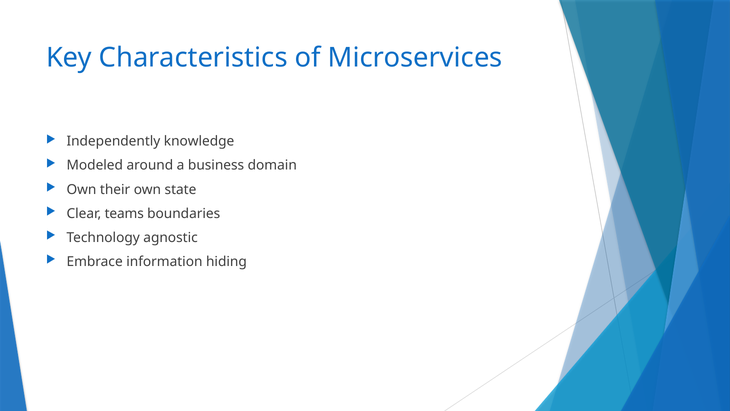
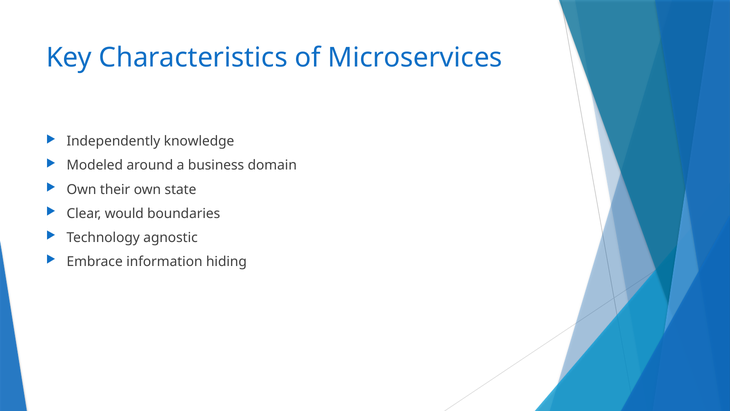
teams: teams -> would (124, 213)
